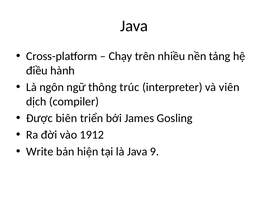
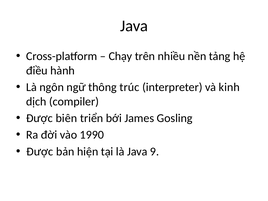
viên: viên -> kinh (229, 87)
1912: 1912 -> 1990 (92, 135)
Write: Write -> Được (40, 152)
